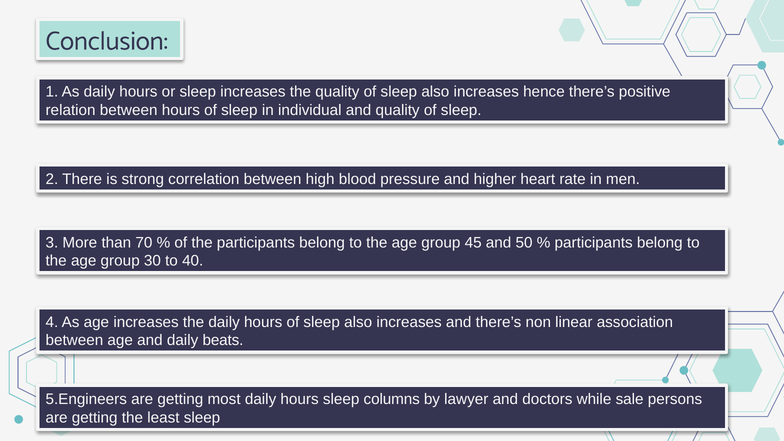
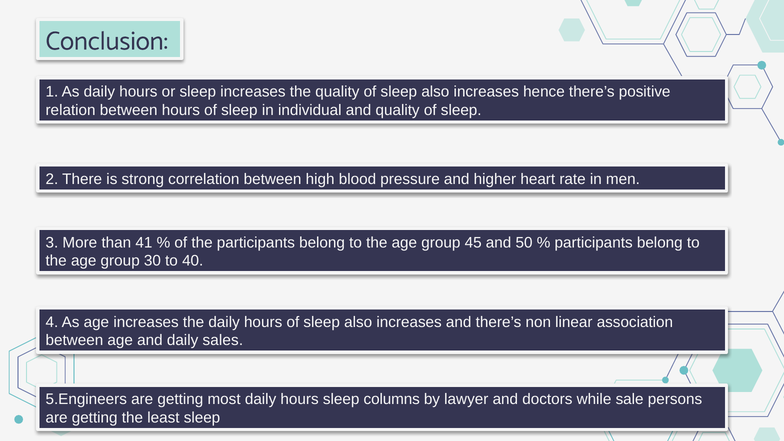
70: 70 -> 41 (144, 243)
beats: beats -> sales (223, 340)
